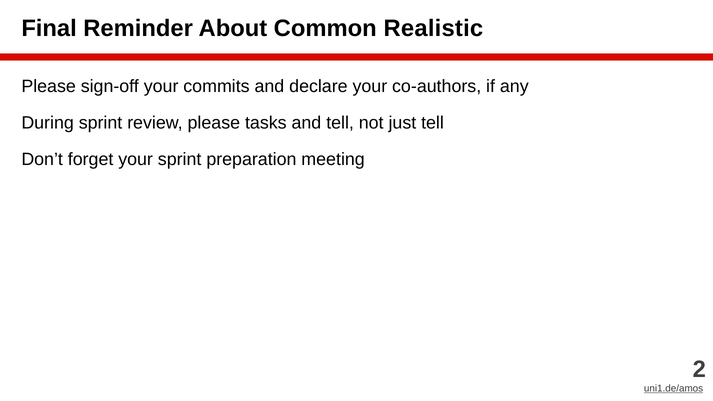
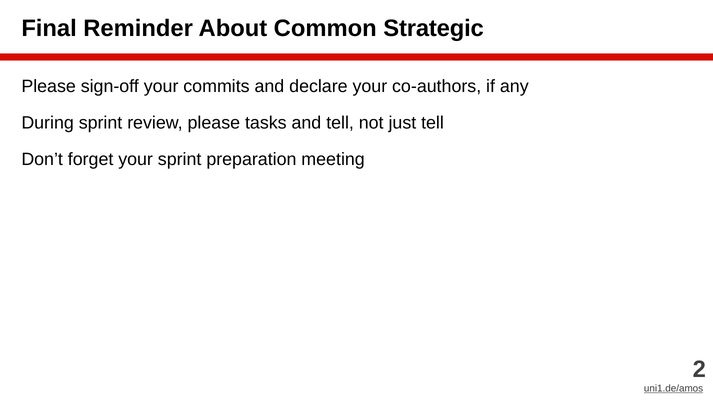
Realistic: Realistic -> Strategic (434, 28)
